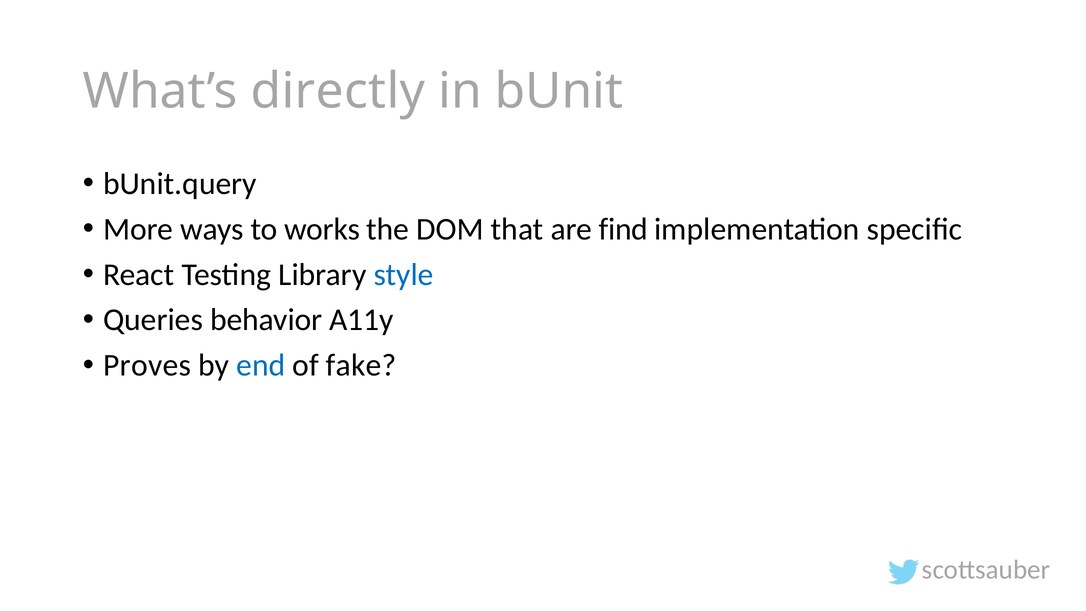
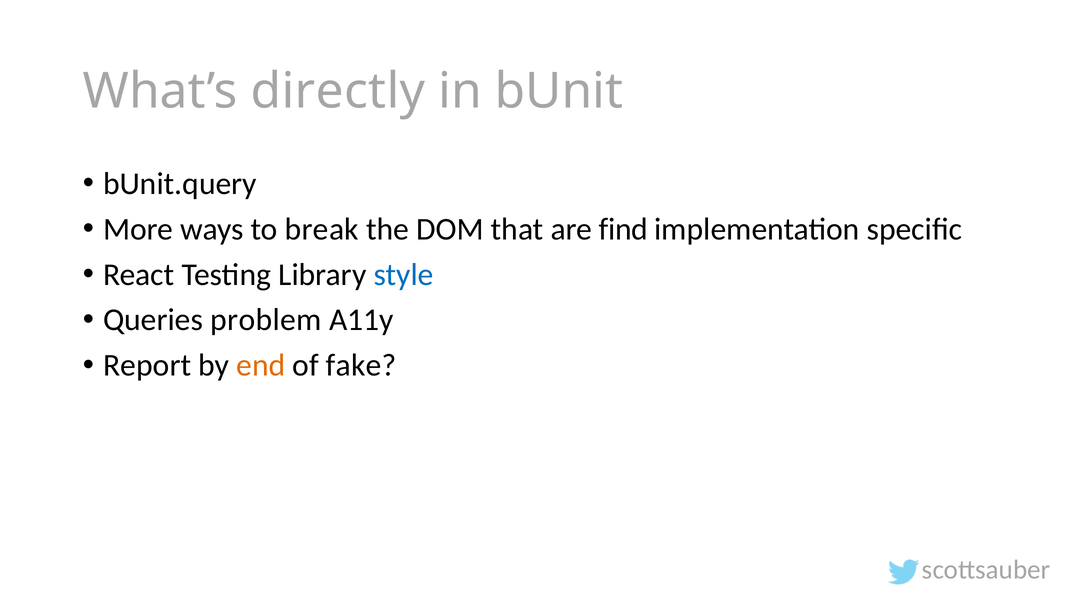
works: works -> break (322, 229)
behavior: behavior -> problem (266, 320)
Proves: Proves -> Report (147, 365)
end colour: blue -> orange (261, 365)
